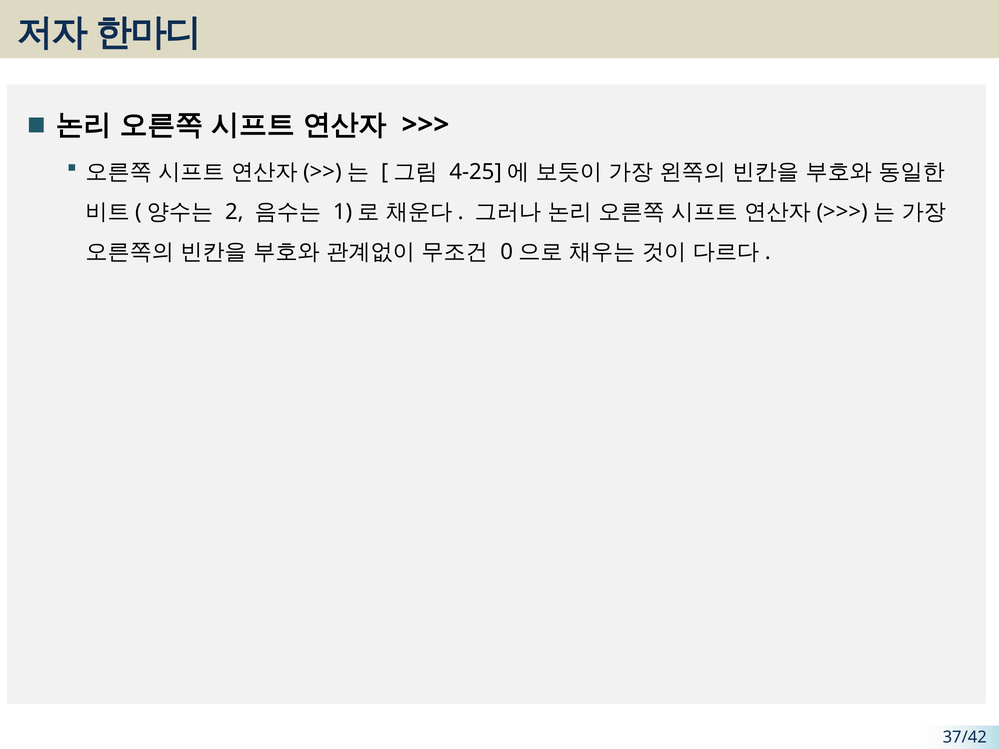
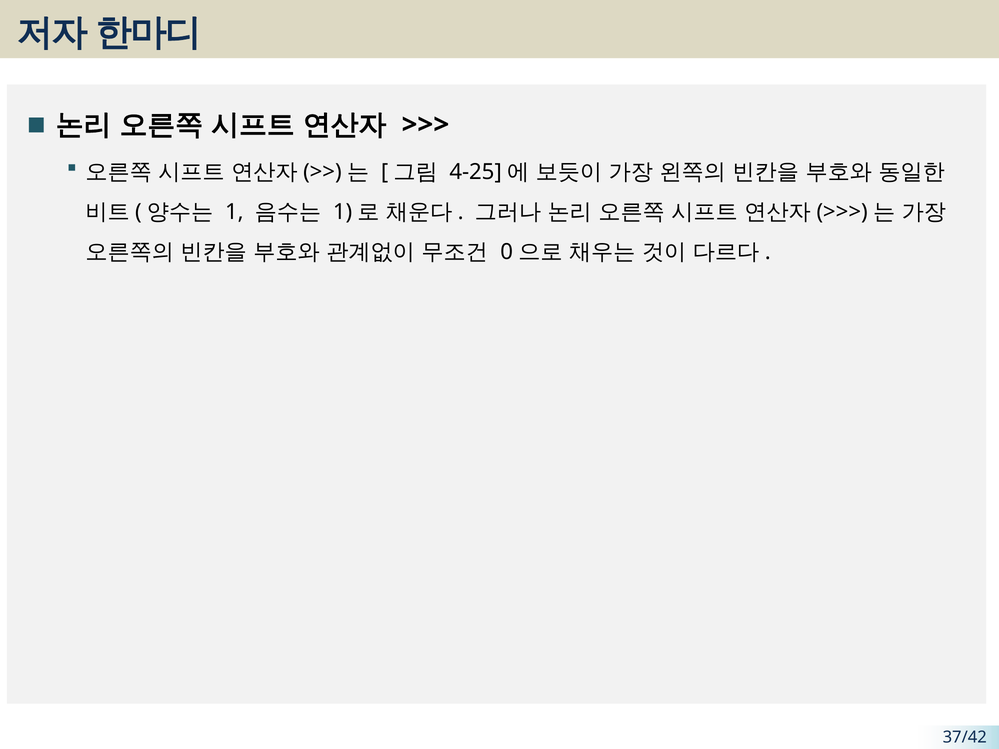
2: 2 -> 1 (234, 212)
